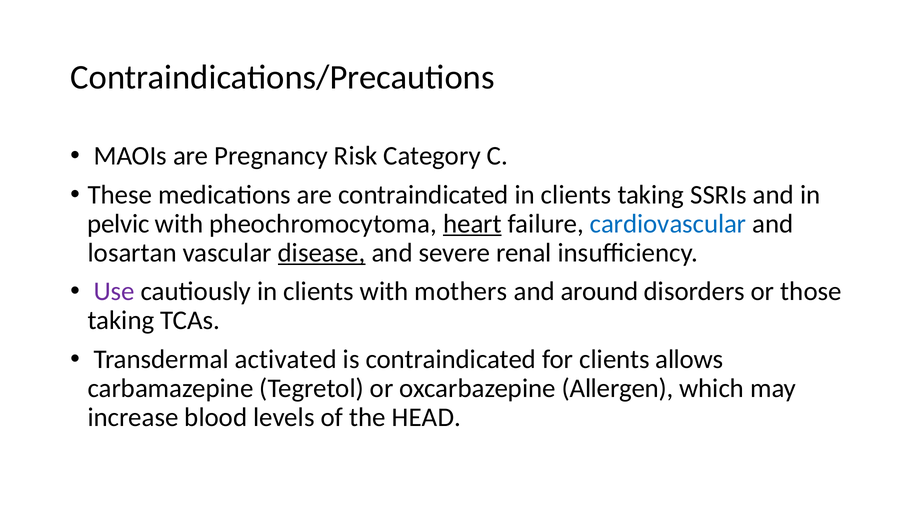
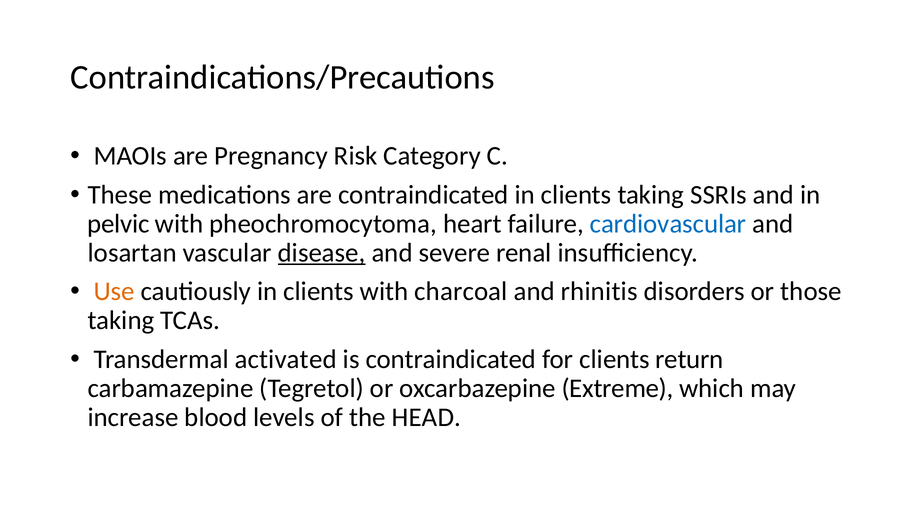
heart underline: present -> none (472, 224)
Use colour: purple -> orange (114, 292)
mothers: mothers -> charcoal (461, 292)
around: around -> rhinitis (599, 292)
allows: allows -> return (689, 359)
Allergen: Allergen -> Extreme (618, 388)
